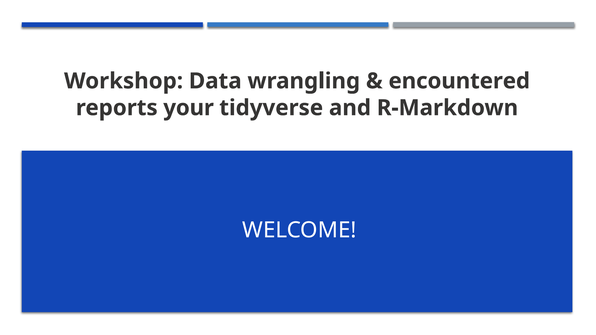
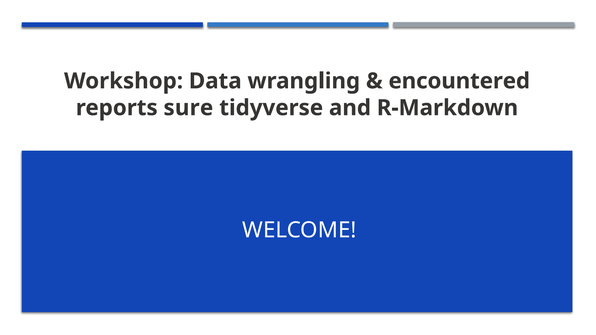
your: your -> sure (188, 108)
